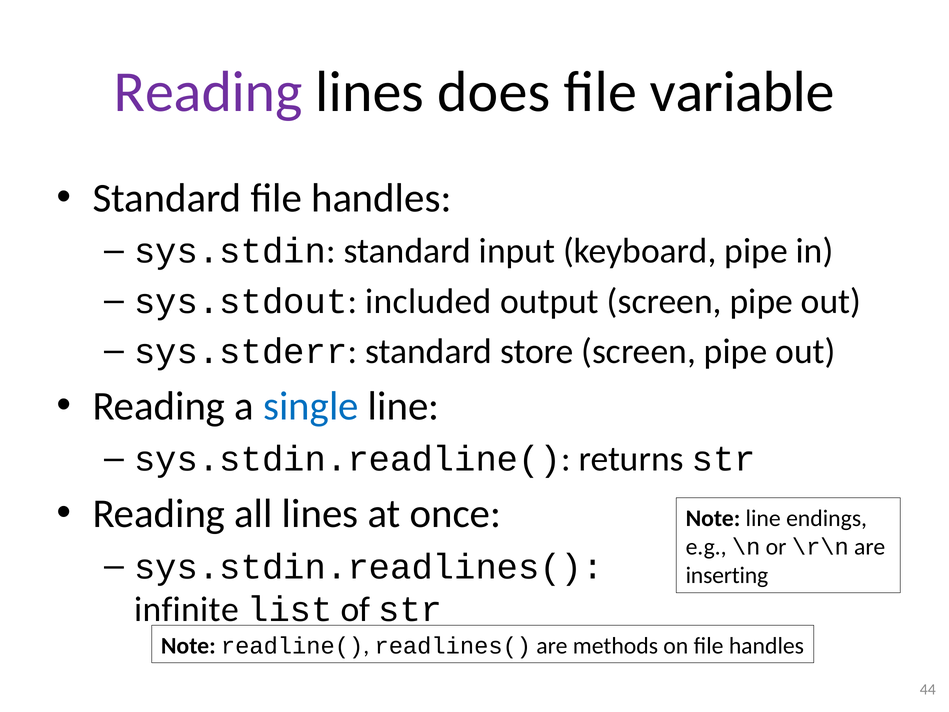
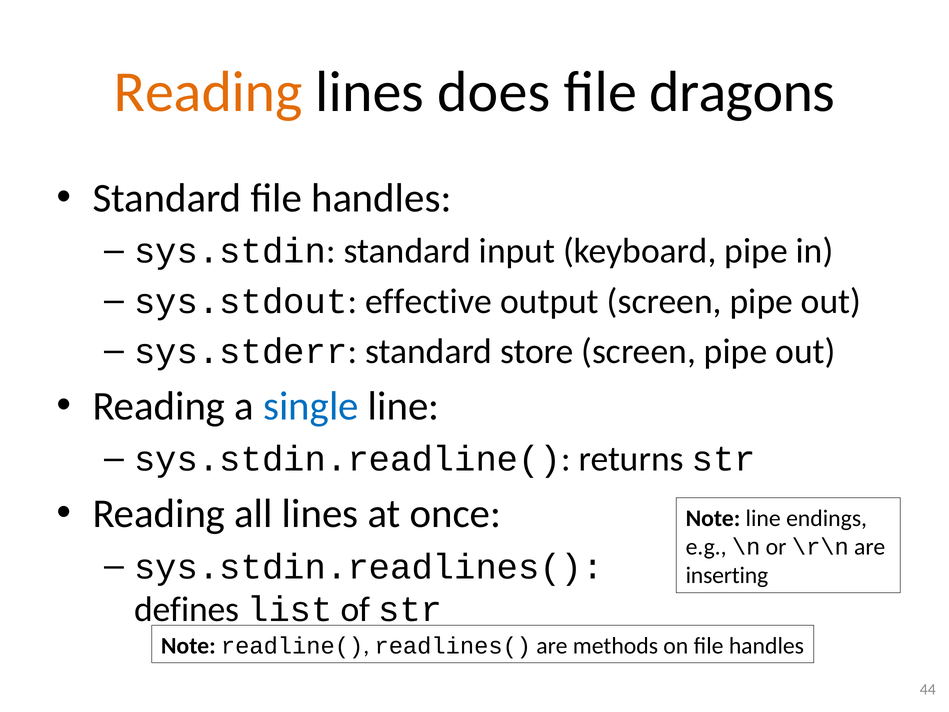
Reading colour: purple -> orange (208, 92)
variable: variable -> dragons (742, 92)
included: included -> effective (429, 301)
infinite: infinite -> defines (187, 609)
